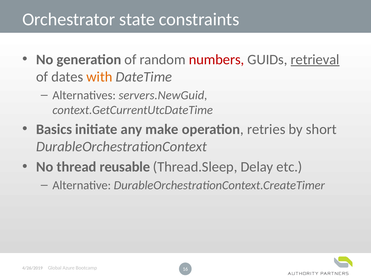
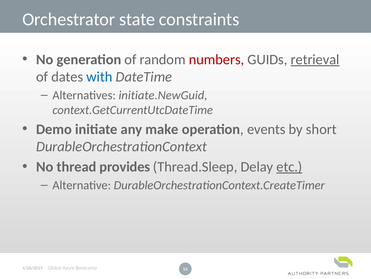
with colour: orange -> blue (99, 77)
servers.NewGuid: servers.NewGuid -> initiate.NewGuid (163, 95)
Basics: Basics -> Demo (54, 129)
retries: retries -> events (266, 129)
reusable: reusable -> provides (125, 166)
etc underline: none -> present (289, 166)
